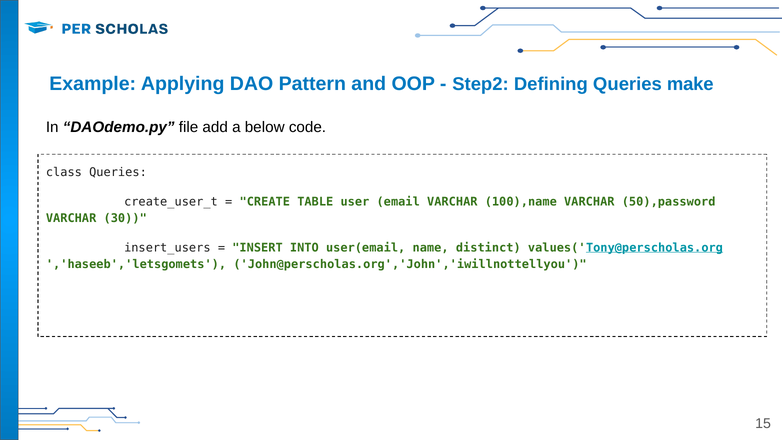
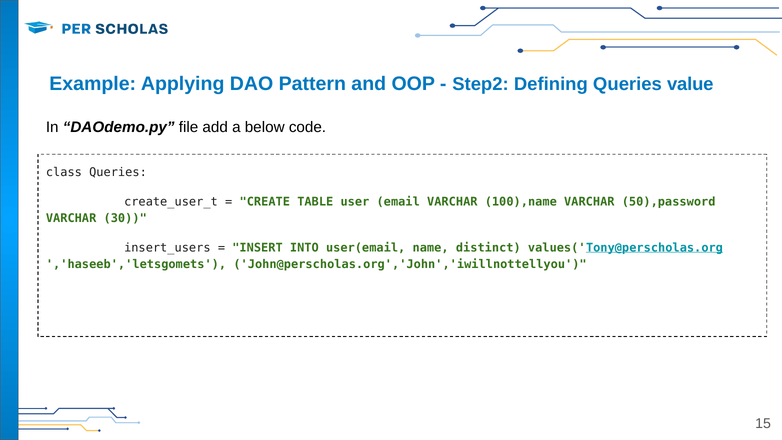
make: make -> value (690, 84)
